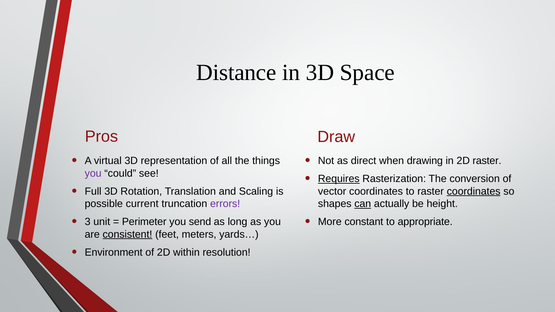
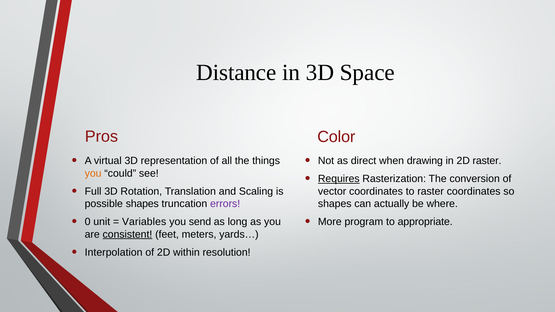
Draw: Draw -> Color (336, 137)
you colour: purple -> orange (93, 173)
coordinates underline: present -> none (474, 191)
possible current: current -> shapes (142, 204)
can underline: present -> none (363, 204)
height: height -> where (442, 204)
3: 3 -> 0 (88, 222)
Perimeter: Perimeter -> Variables (144, 222)
constant: constant -> program (364, 222)
Environment: Environment -> Interpolation (114, 252)
